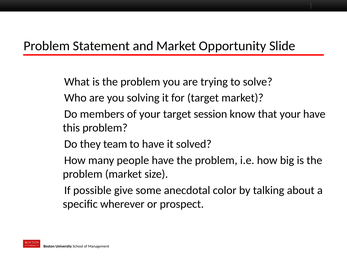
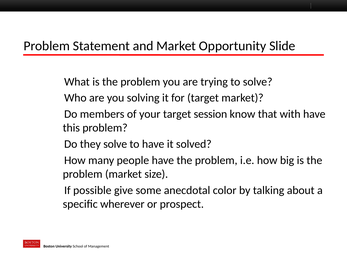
that your: your -> with (290, 114)
they team: team -> solve (115, 144)
